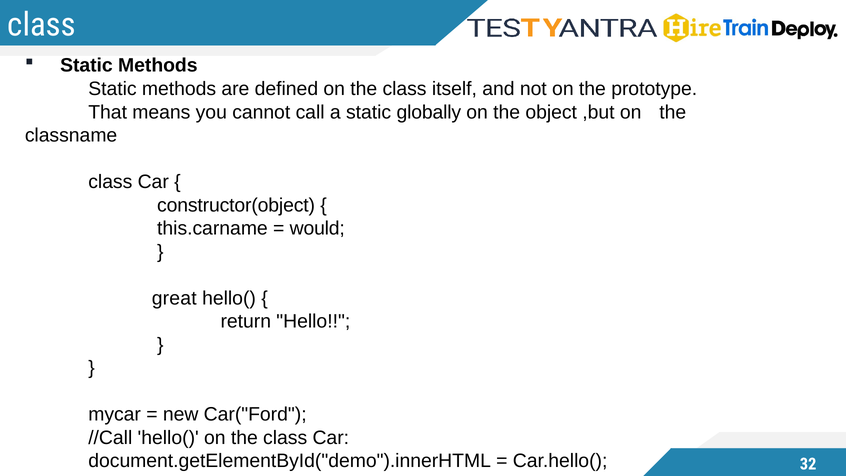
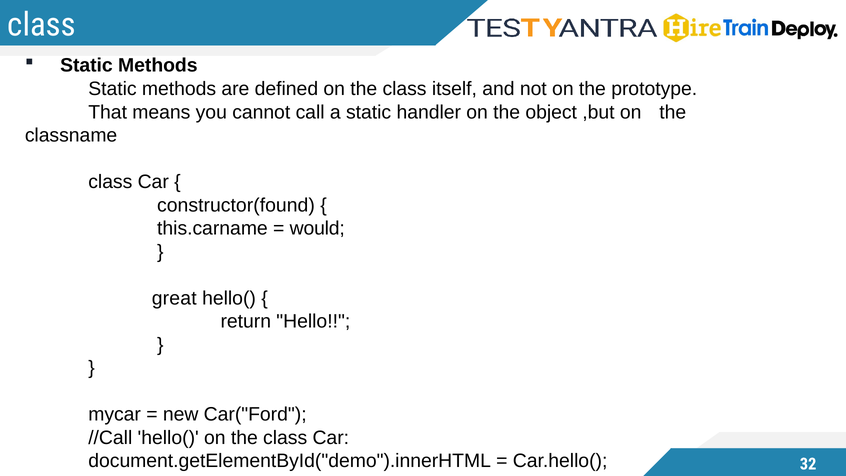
globally: globally -> handler (429, 112)
constructor(object: constructor(object -> constructor(found (236, 205)
